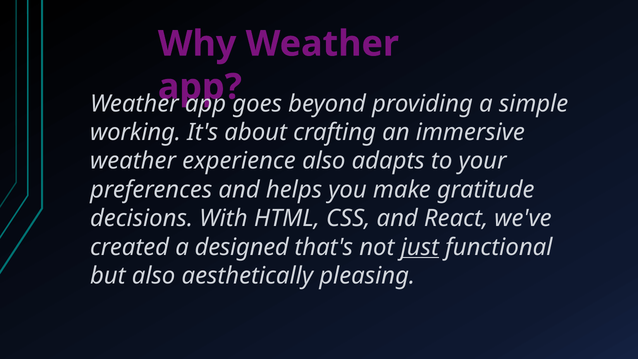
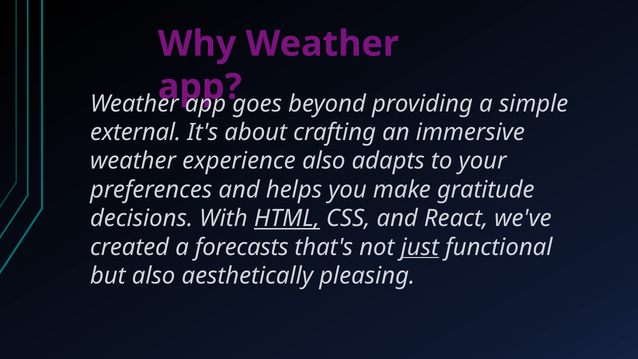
working: working -> external (136, 132)
HTML underline: none -> present (287, 218)
designed: designed -> forecasts (242, 247)
